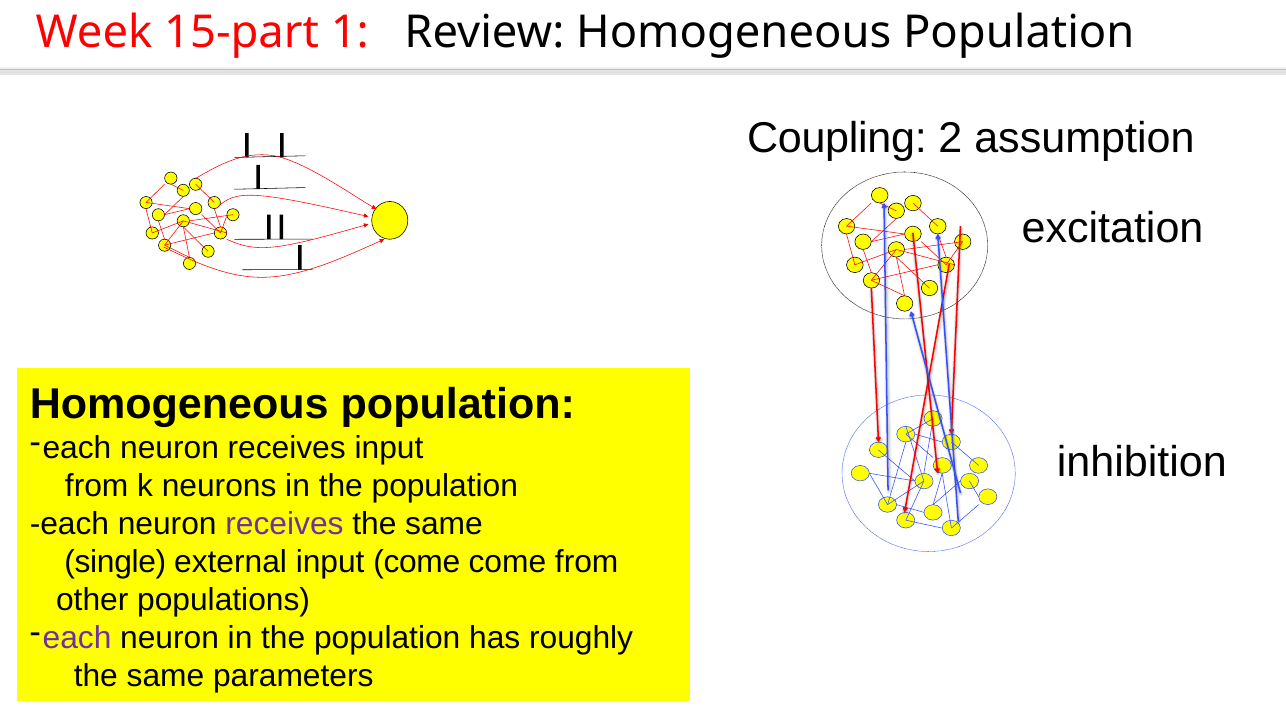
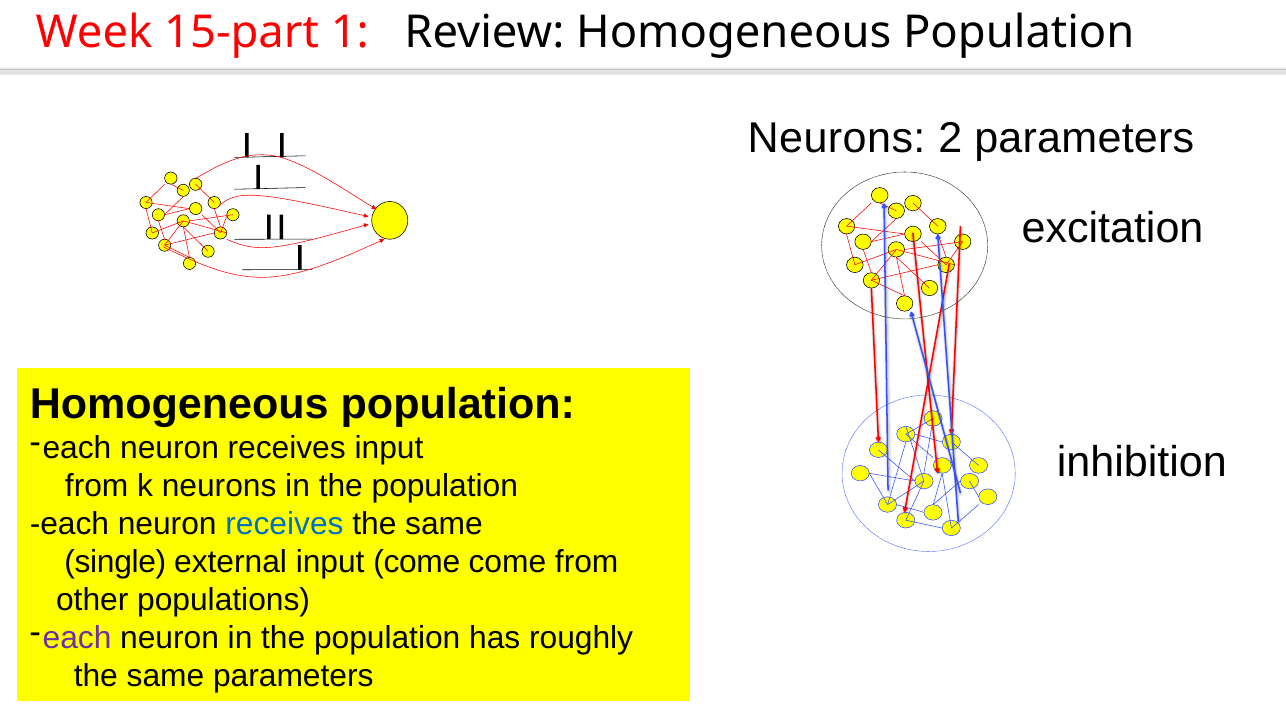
Coupling: Coupling -> Neurons (837, 139)
2 assumption: assumption -> parameters (1084, 139)
receives colour: purple -> blue (284, 524)
